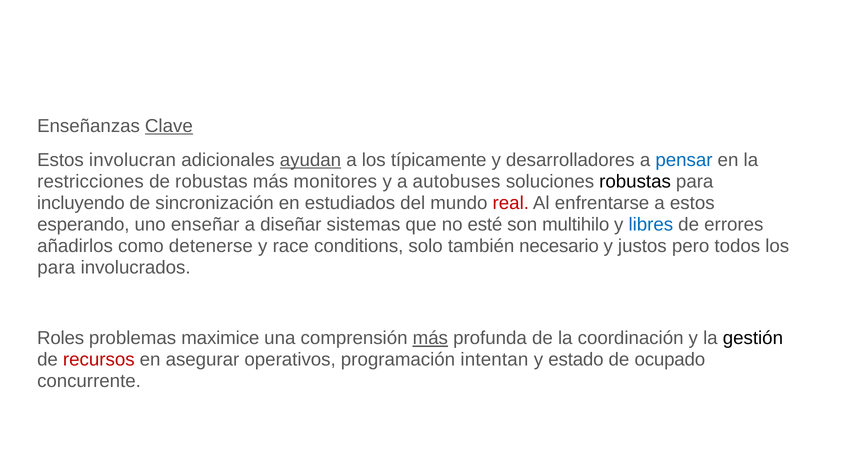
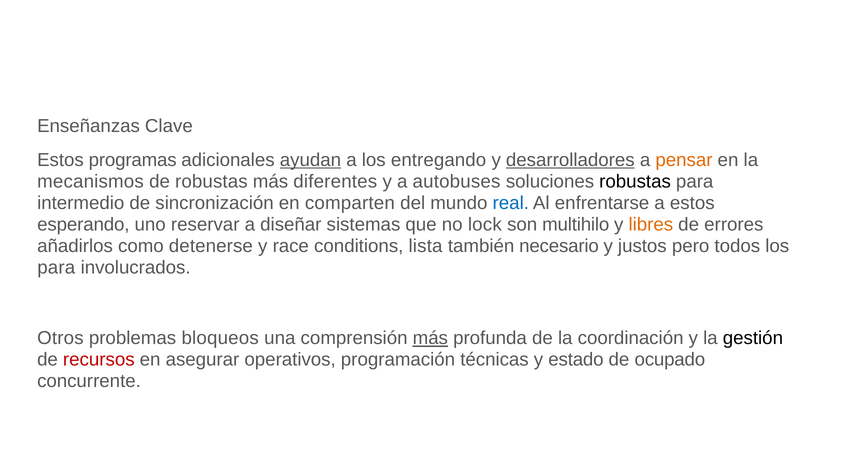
Clave underline: present -> none (169, 126)
involucran: involucran -> programas (133, 160)
típicamente: típicamente -> entregando (439, 160)
desarrolladores underline: none -> present (570, 160)
pensar colour: blue -> orange (684, 160)
restricciones: restricciones -> mecanismos (90, 182)
monitores: monitores -> diferentes (335, 182)
incluyendo: incluyendo -> intermedio (81, 203)
estudiados: estudiados -> comparten (350, 203)
real colour: red -> blue (511, 203)
enseñar: enseñar -> reservar (205, 225)
esté: esté -> lock (485, 225)
libres colour: blue -> orange (651, 225)
solo: solo -> lista (426, 246)
Roles: Roles -> Otros (60, 338)
maximice: maximice -> bloqueos (220, 338)
intentan: intentan -> técnicas (495, 360)
